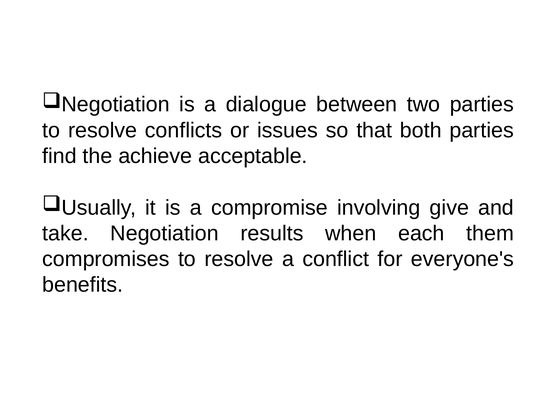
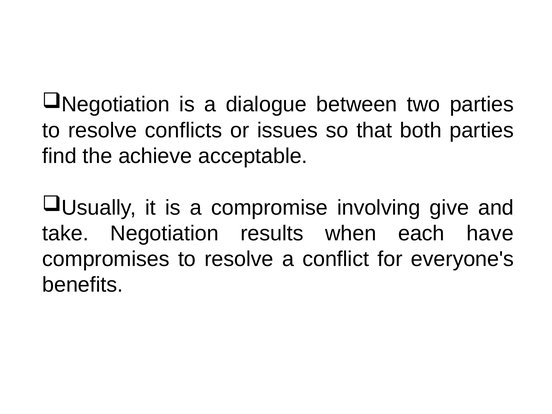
them: them -> have (490, 233)
